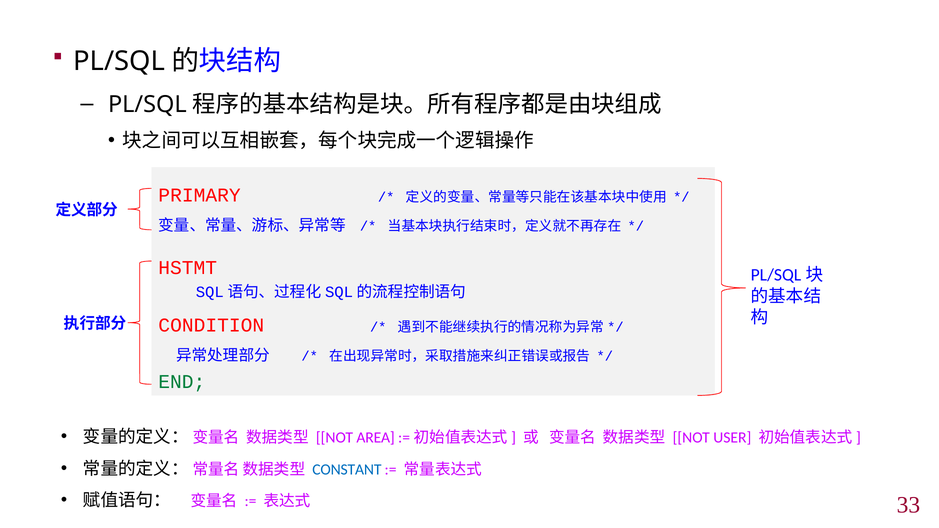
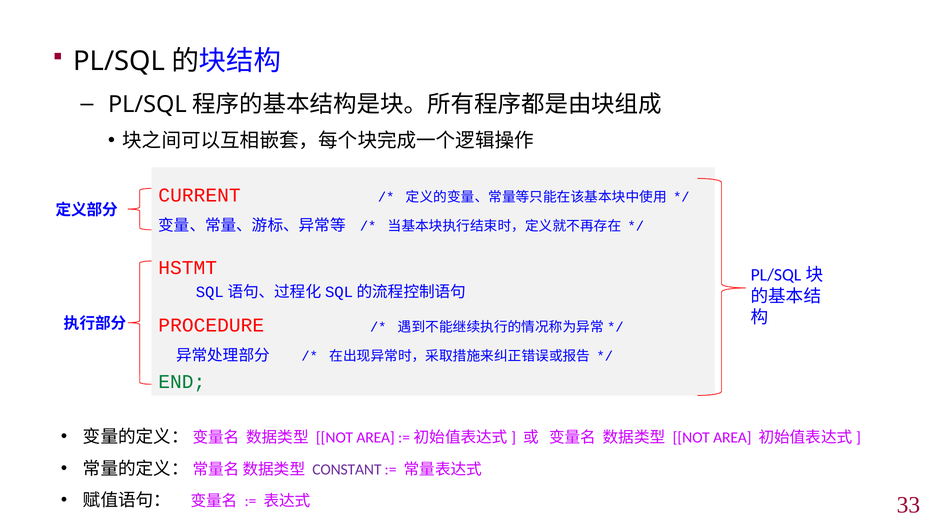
PRIMARY: PRIMARY -> CURRENT (200, 196)
CONDITION: CONDITION -> PROCEDURE (211, 325)
USER: USER -> AREA (732, 438)
CONSTANT colour: blue -> purple (347, 470)
